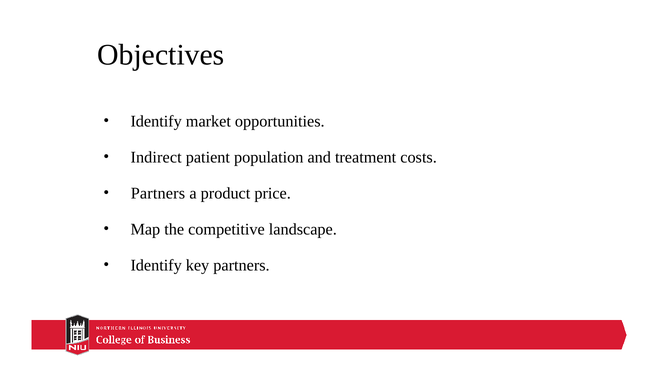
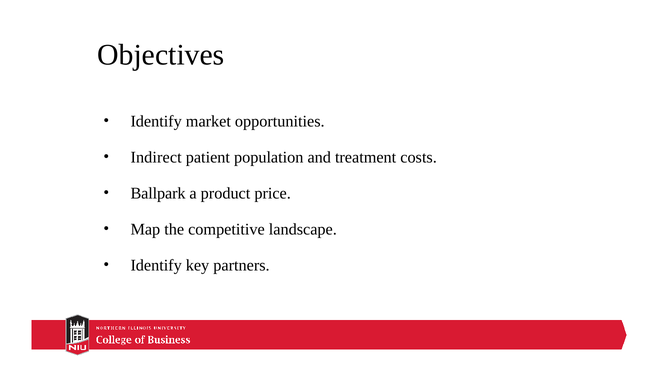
Partners: Partners -> Ballpark (158, 193)
